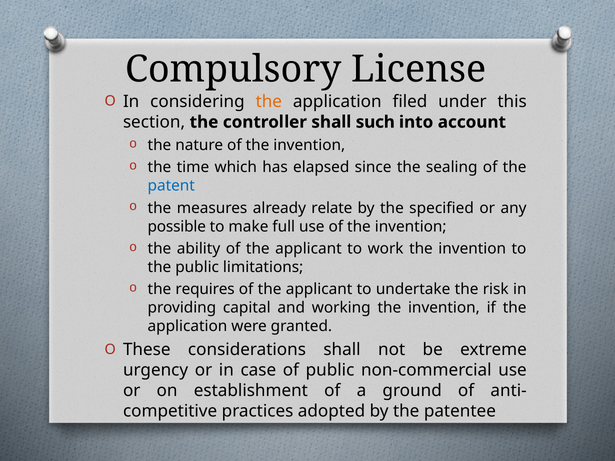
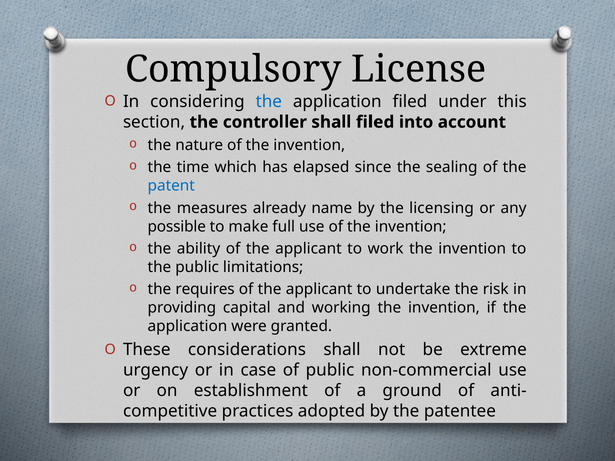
the colour: orange -> blue (269, 102)
shall such: such -> filed (375, 122)
relate: relate -> name (332, 208)
specified: specified -> licensing (442, 208)
